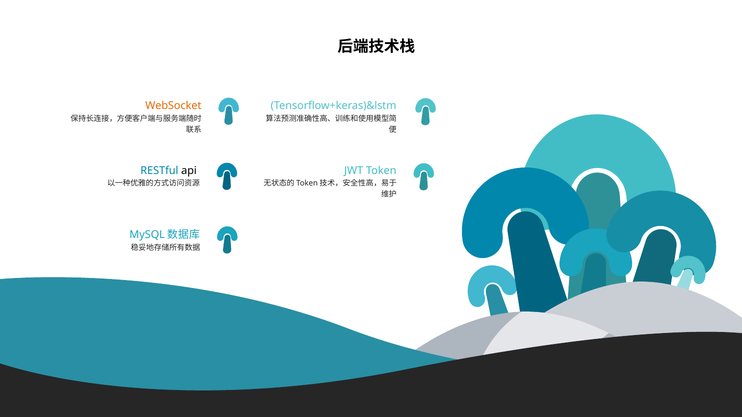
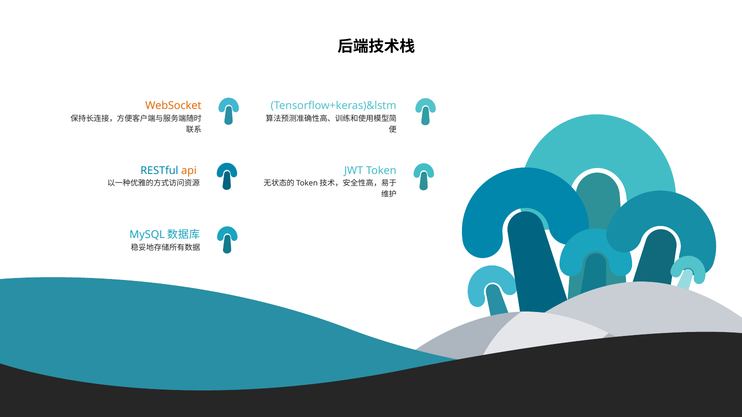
api colour: black -> orange (189, 171)
